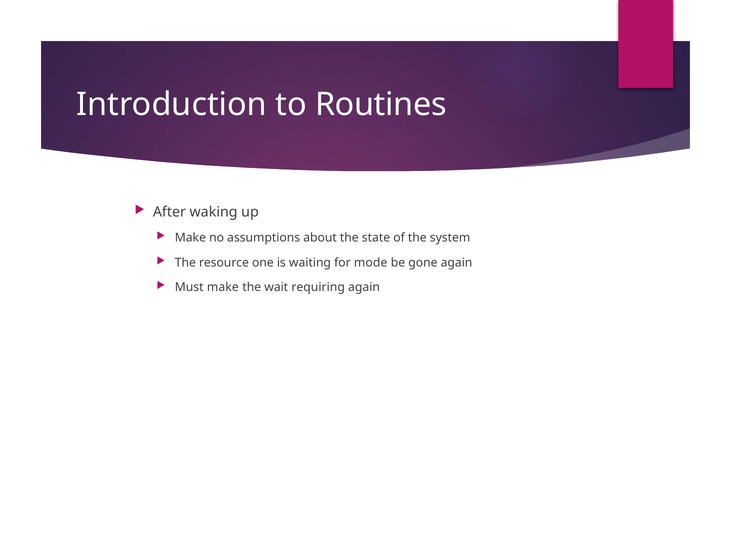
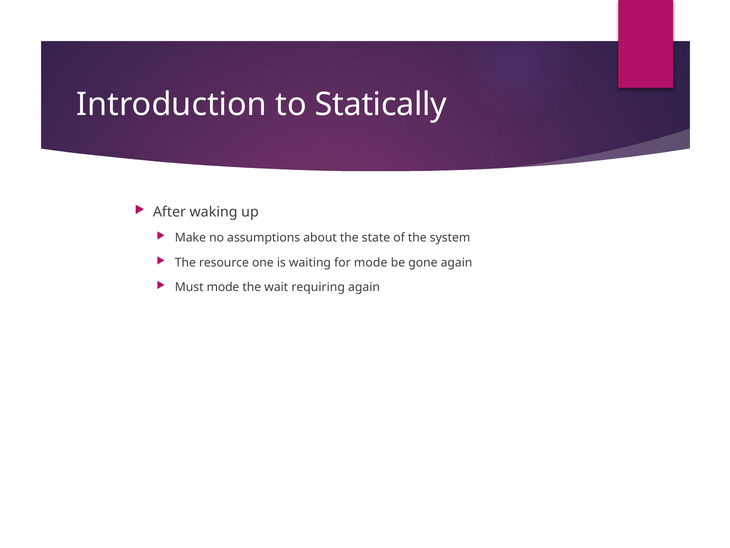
Routines: Routines -> Statically (381, 105)
Must make: make -> mode (223, 287)
